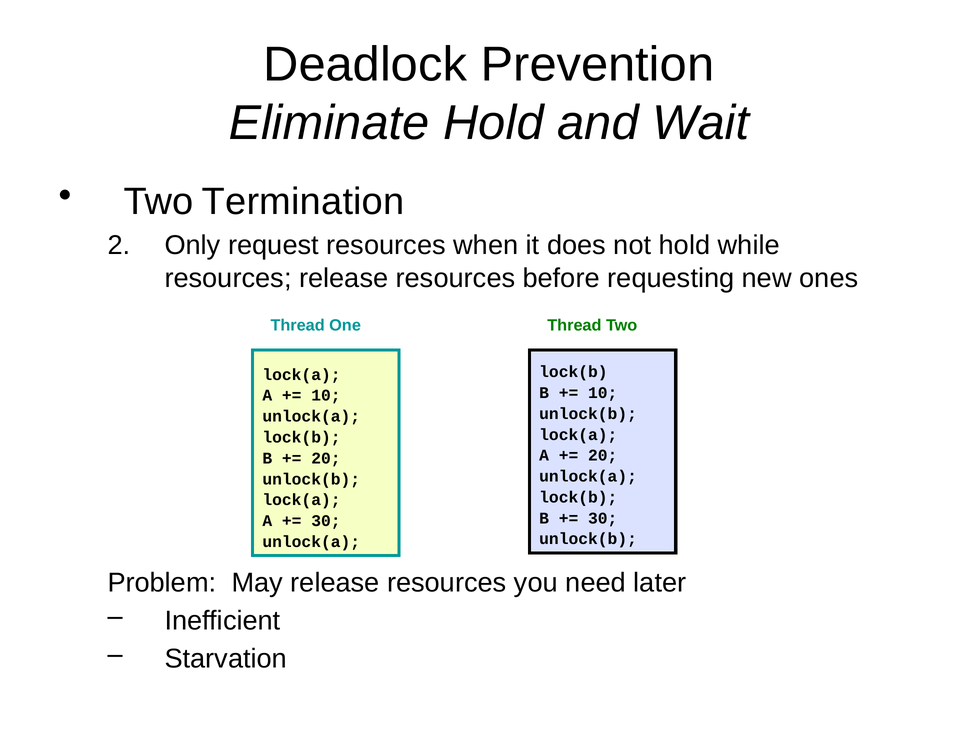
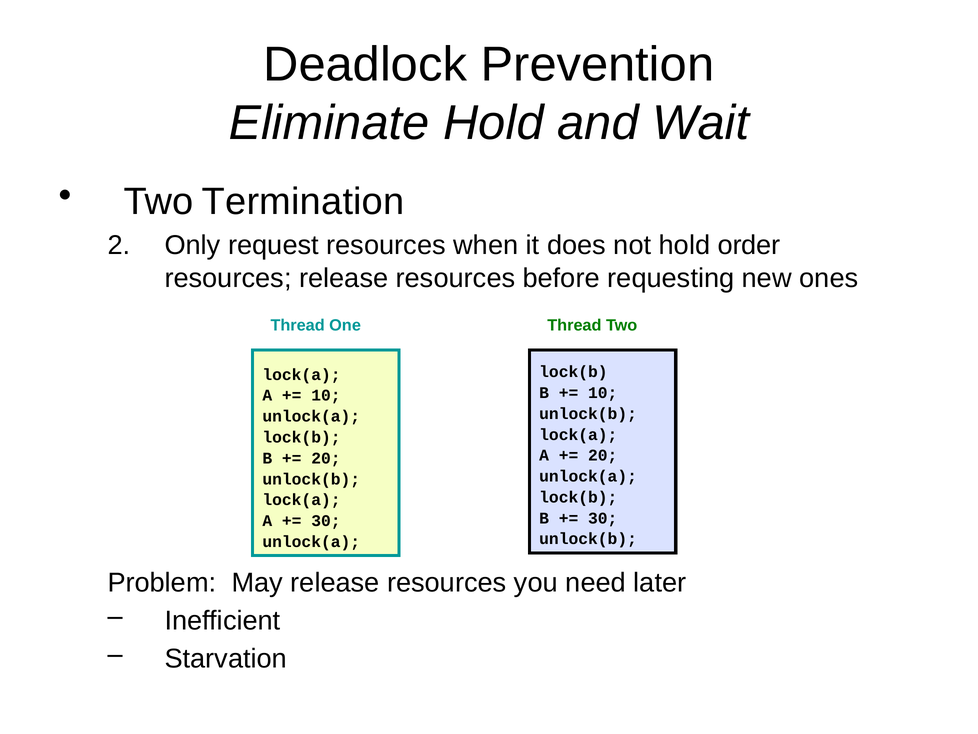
while: while -> order (749, 245)
